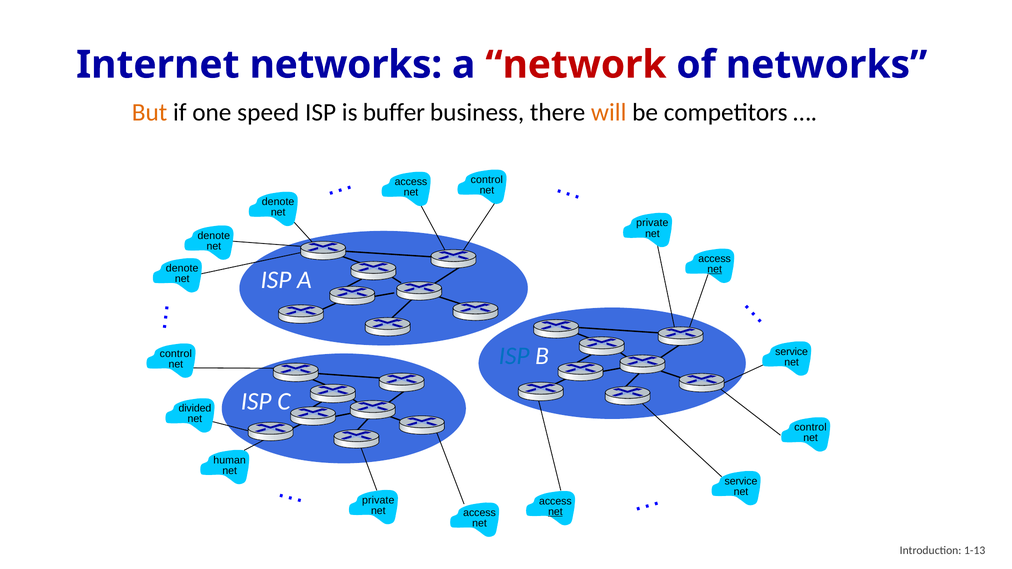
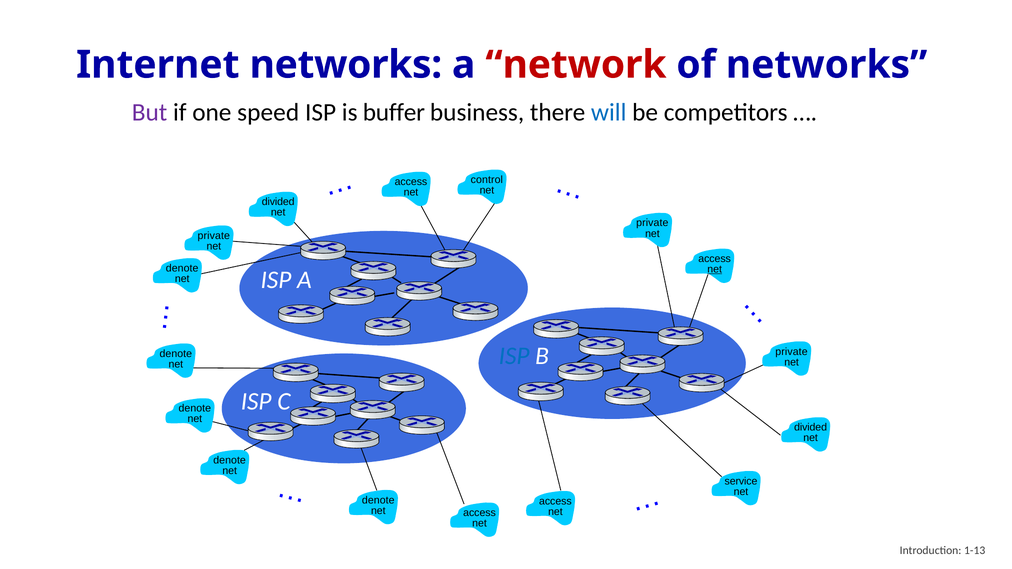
But colour: orange -> purple (150, 113)
will colour: orange -> blue (609, 113)
denote: denote -> divided (278, 202)
denote: denote -> private (214, 236)
service: service -> private (791, 352)
control: control -> denote (176, 354)
divided: divided -> denote (195, 409)
control: control -> divided (811, 428)
human: human -> denote (230, 460)
private: private -> denote (378, 500)
net underline: present -> none (555, 512)
